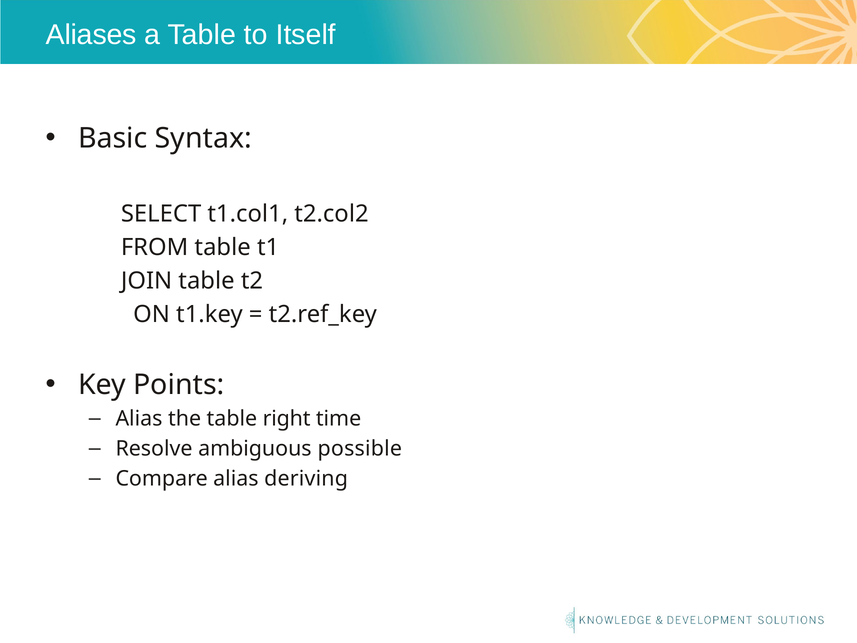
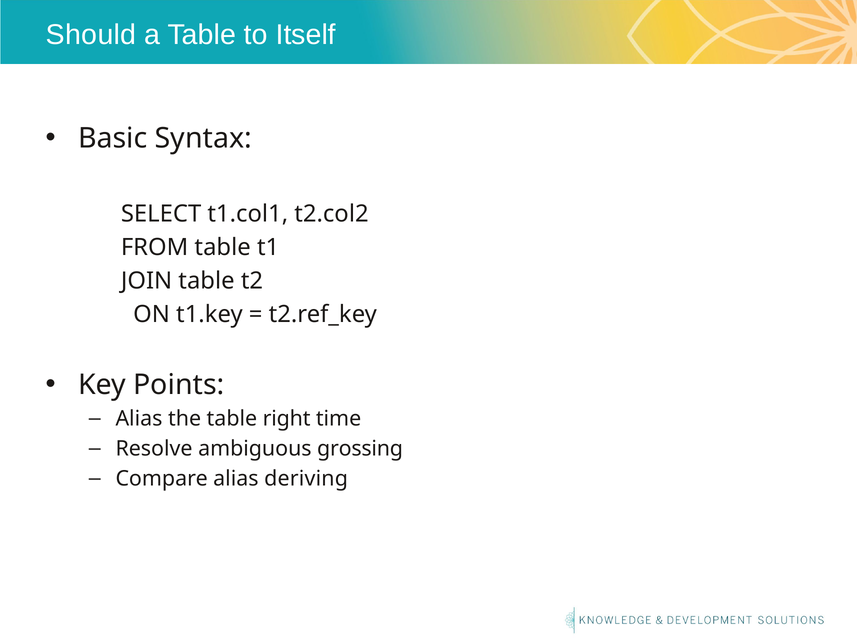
Aliases: Aliases -> Should (91, 35)
possible: possible -> grossing (360, 449)
